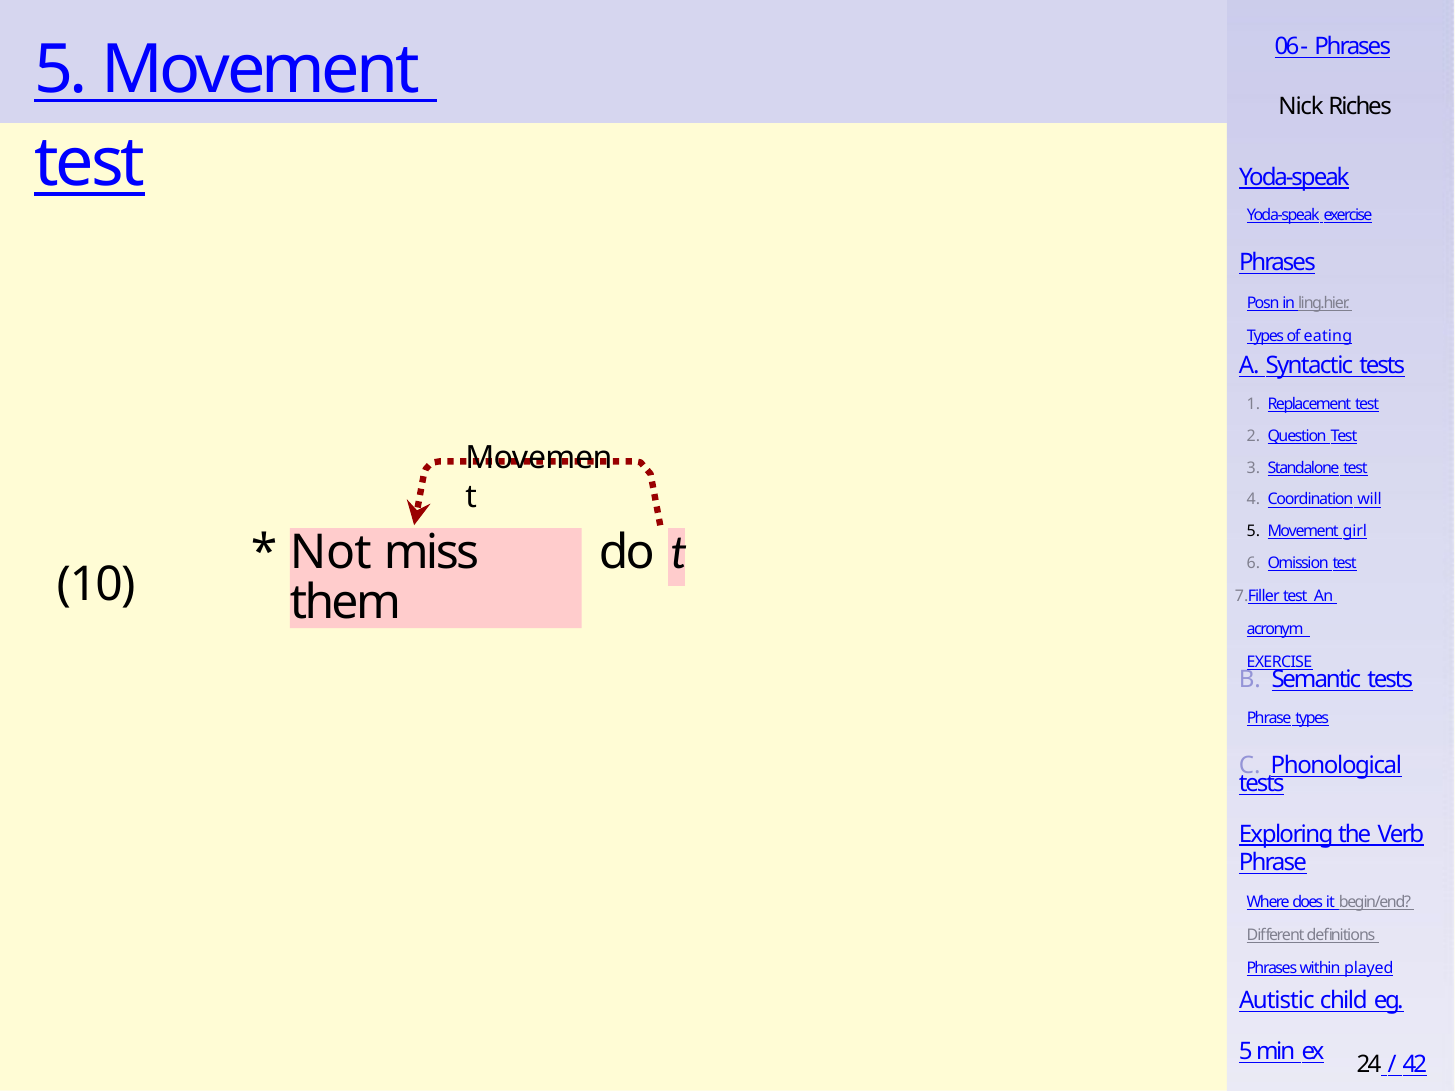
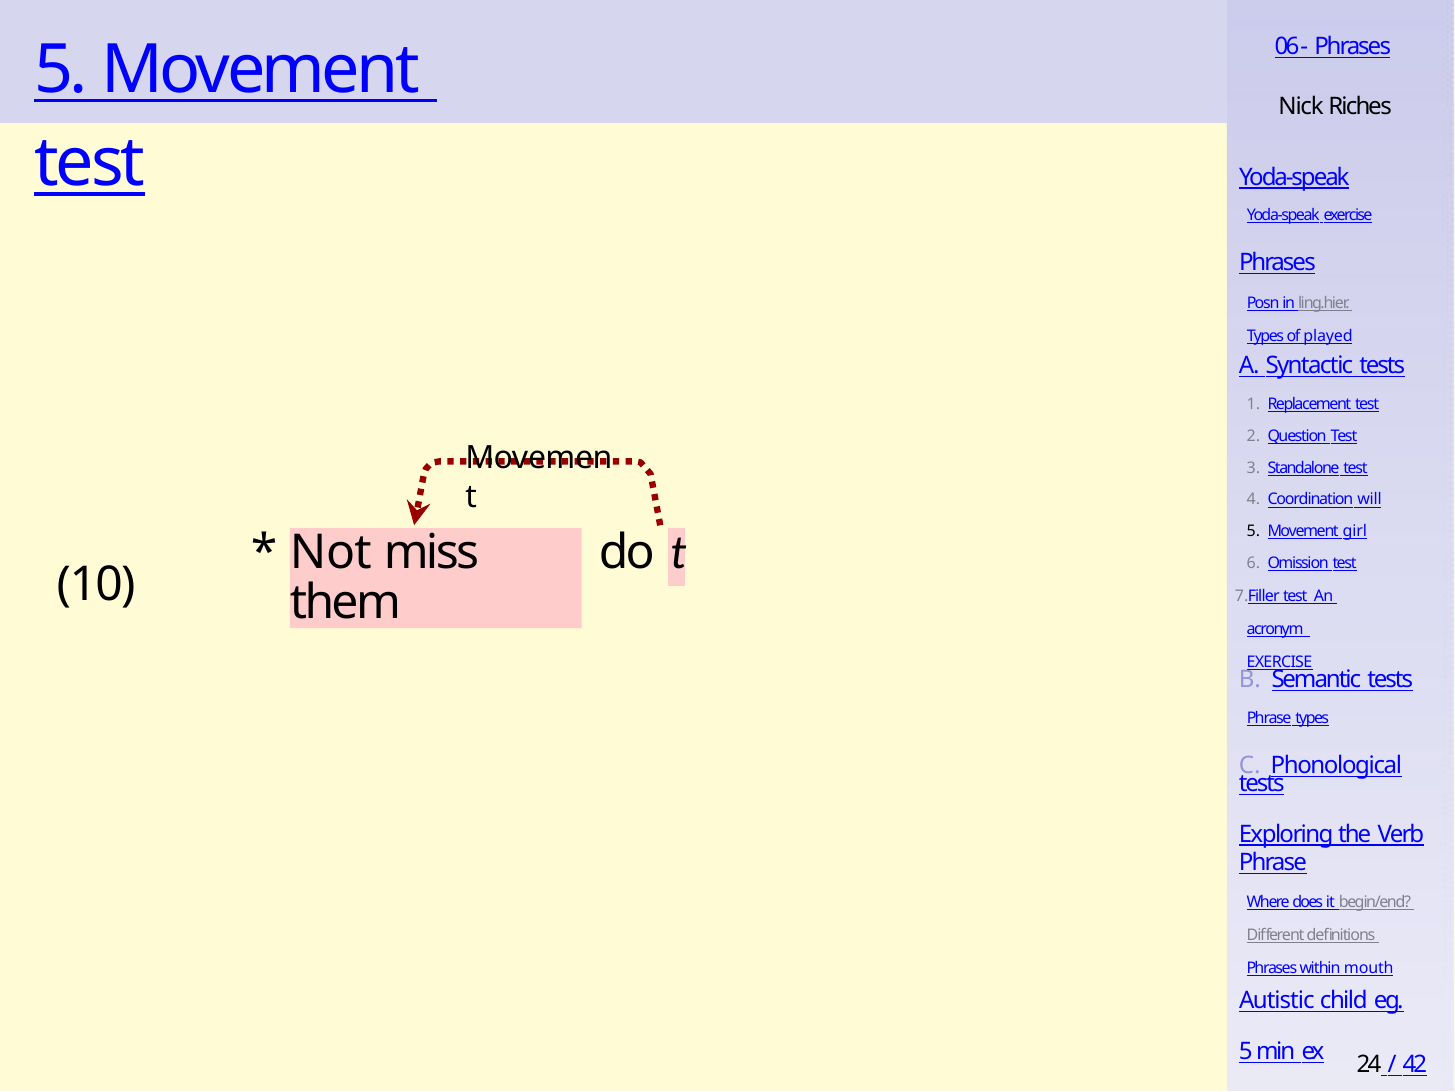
eating: eating -> played (1328, 336)
played: played -> mouth (1369, 968)
